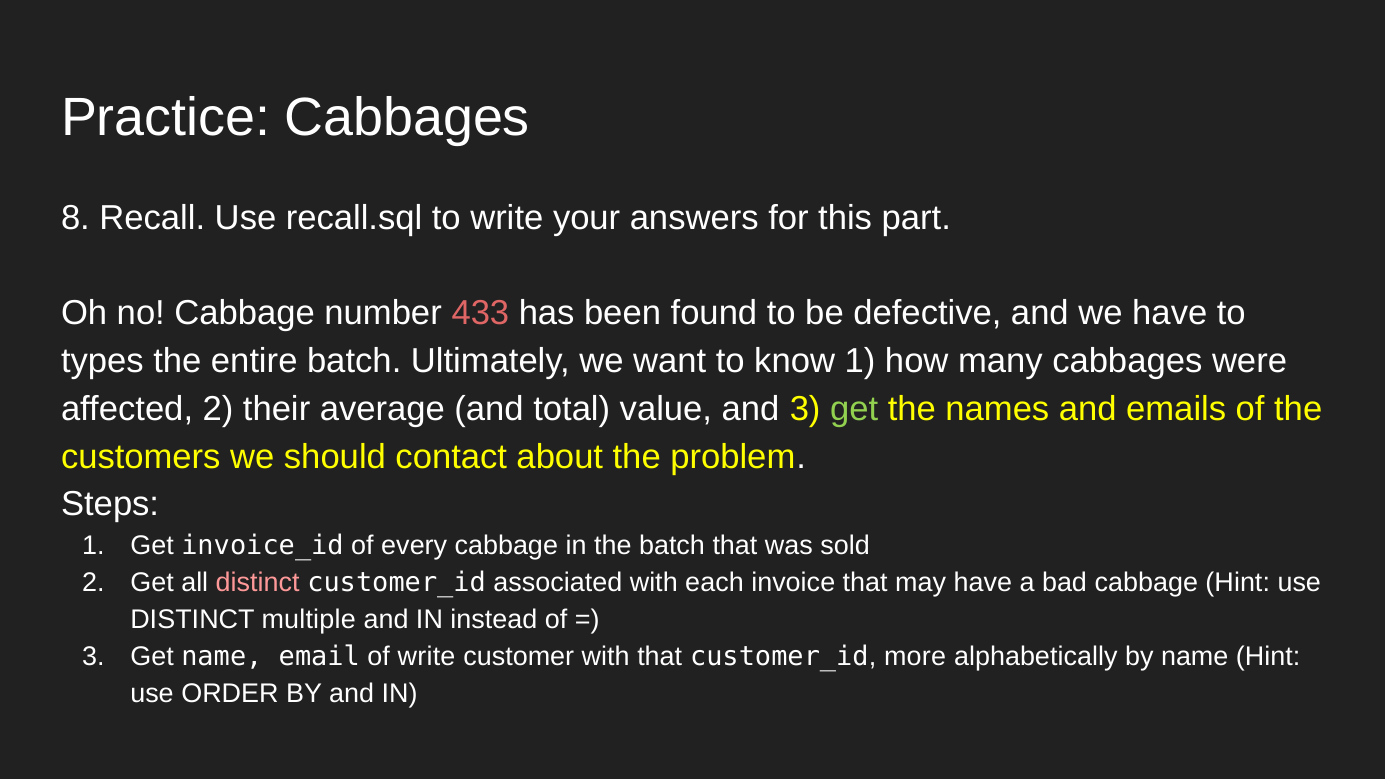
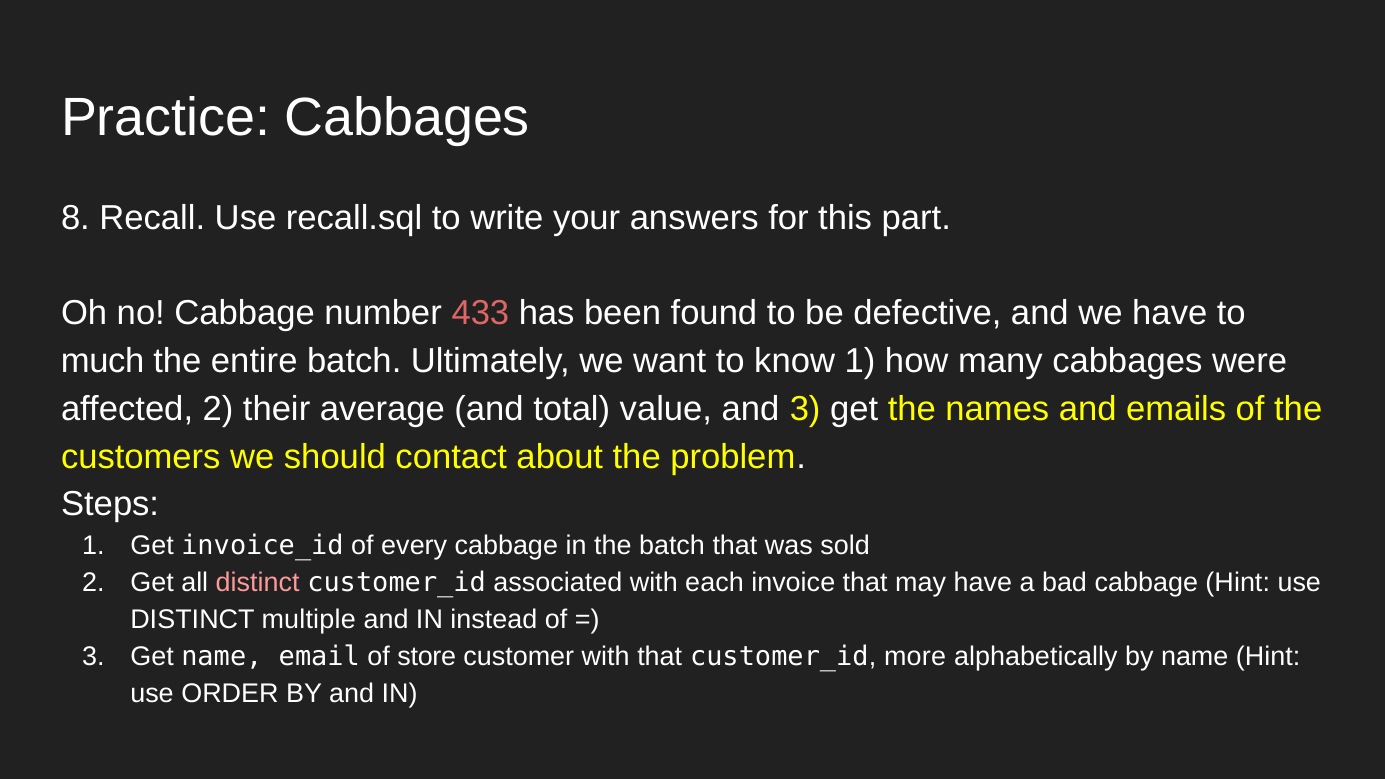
types: types -> much (103, 361)
get colour: light green -> white (854, 409)
of write: write -> store (427, 657)
